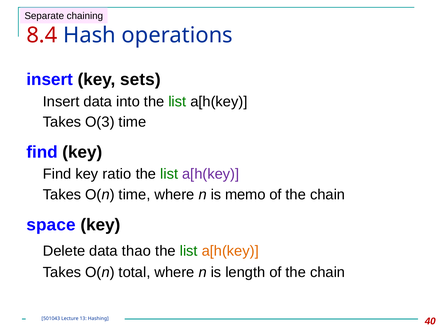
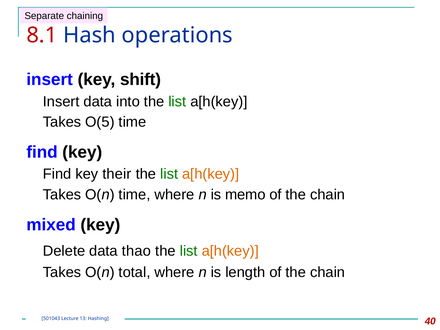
8.4: 8.4 -> 8.1 (42, 35)
sets: sets -> shift (140, 80)
O(3: O(3 -> O(5 (100, 122)
ratio: ratio -> their (117, 174)
a[h(key colour: purple -> orange (211, 174)
space: space -> mixed (51, 225)
